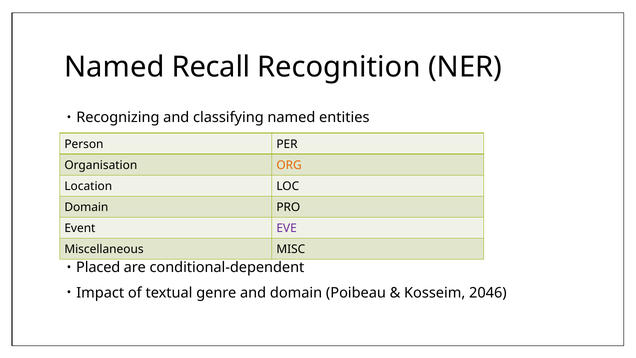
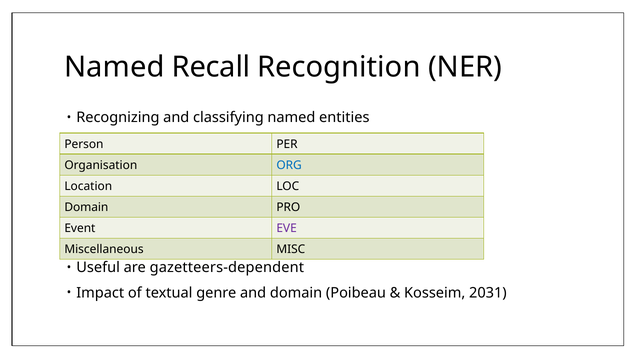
ORG colour: orange -> blue (289, 165)
Placed: Placed -> Useful (98, 267)
conditional-dependent: conditional-dependent -> gazetteers-dependent (227, 267)
2046: 2046 -> 2031 (488, 292)
